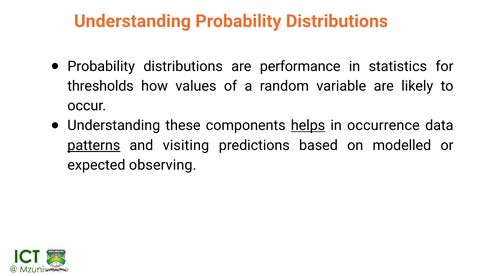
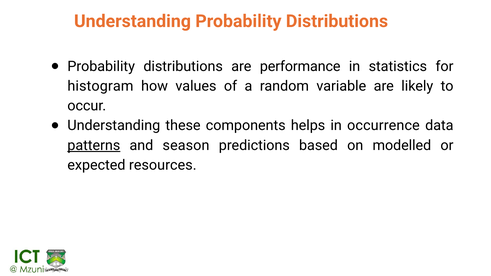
thresholds: thresholds -> histogram (100, 86)
helps underline: present -> none (308, 126)
visiting: visiting -> season (186, 145)
observing: observing -> resources (163, 165)
